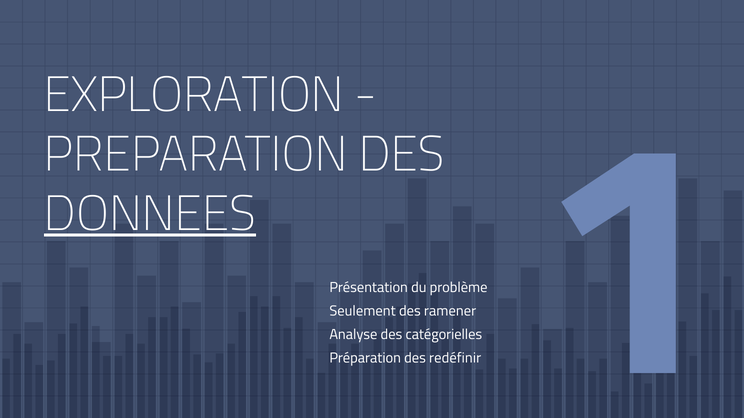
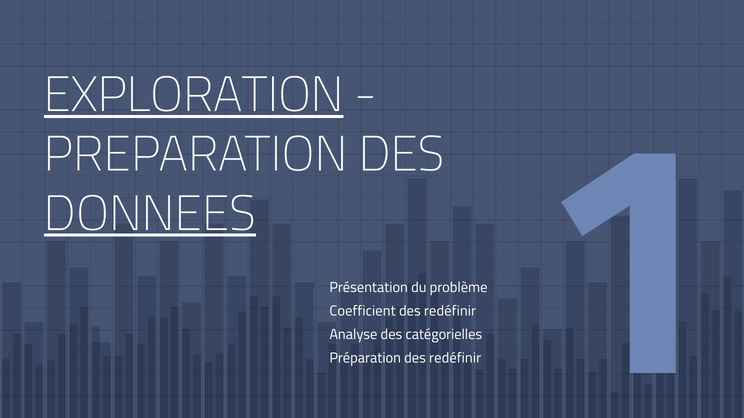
EXPLORATION underline: none -> present (194, 95)
Seulement: Seulement -> Coefficient (363, 311)
ramener: ramener -> redéfinir (450, 311)
